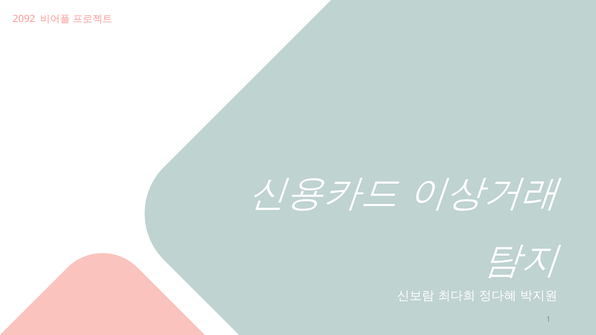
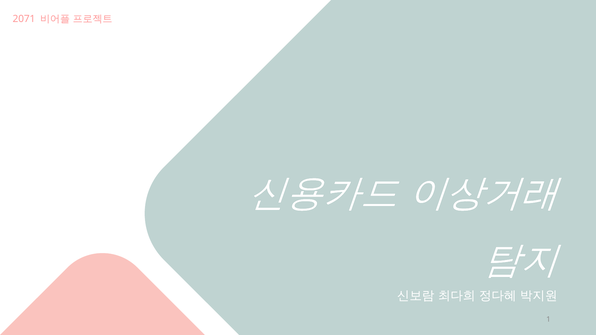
2092: 2092 -> 2071 (24, 19)
